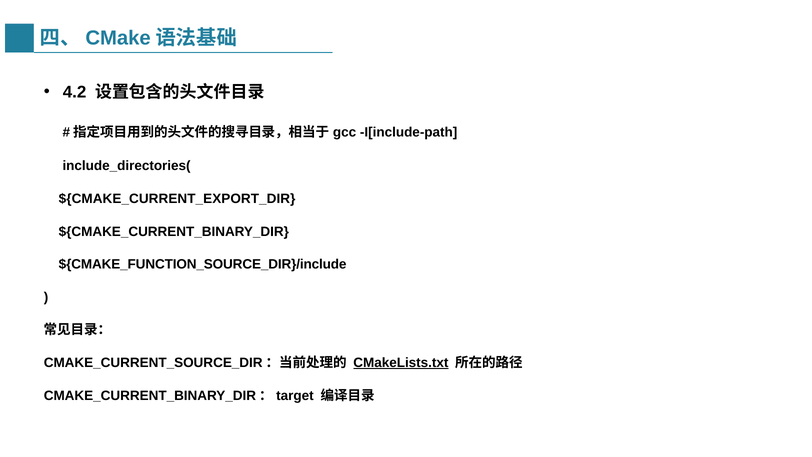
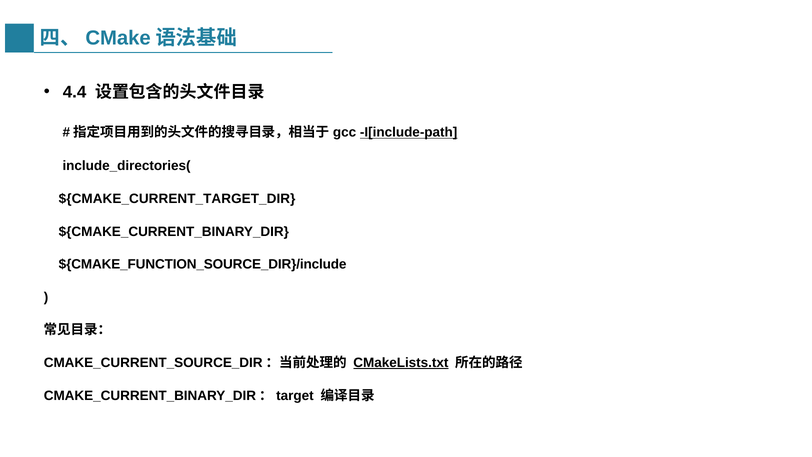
4.2: 4.2 -> 4.4 (75, 92)
I[include-path underline: none -> present (409, 132)
${CMAKE_CURRENT_EXPORT_DIR: ${CMAKE_CURRENT_EXPORT_DIR -> ${CMAKE_CURRENT_TARGET_DIR (177, 199)
